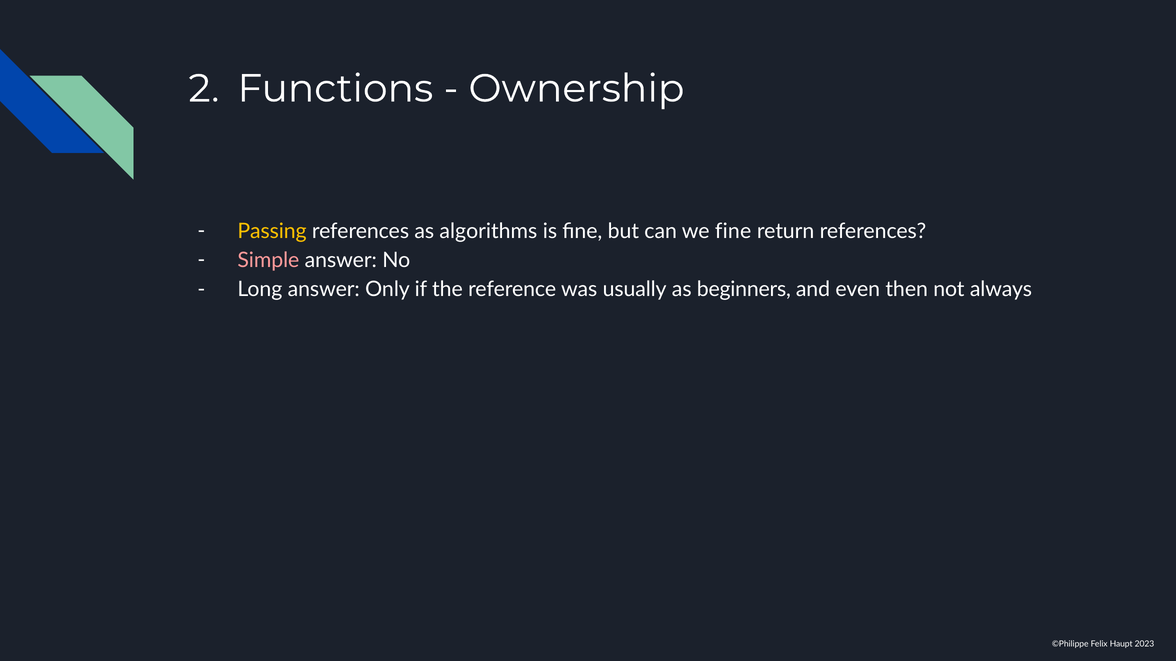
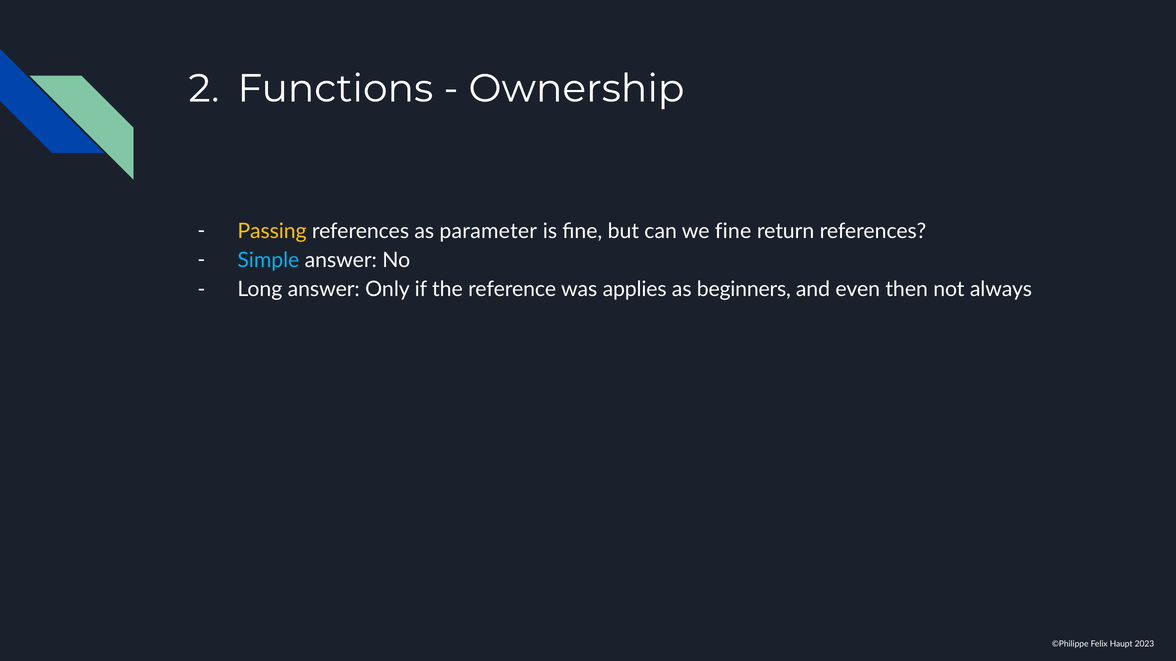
algorithms: algorithms -> parameter (488, 231)
Simple colour: pink -> light blue (268, 260)
usually: usually -> applies (635, 290)
